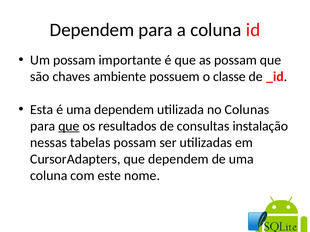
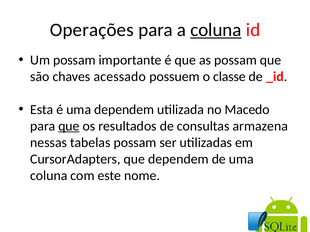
Dependem: Dependem -> Operações (92, 30)
coluna underline: none -> present (216, 30)
ambiente: ambiente -> acessado (120, 77)
Colunas: Colunas -> Macedo (247, 110)
instalação: instalação -> armazena (260, 126)
